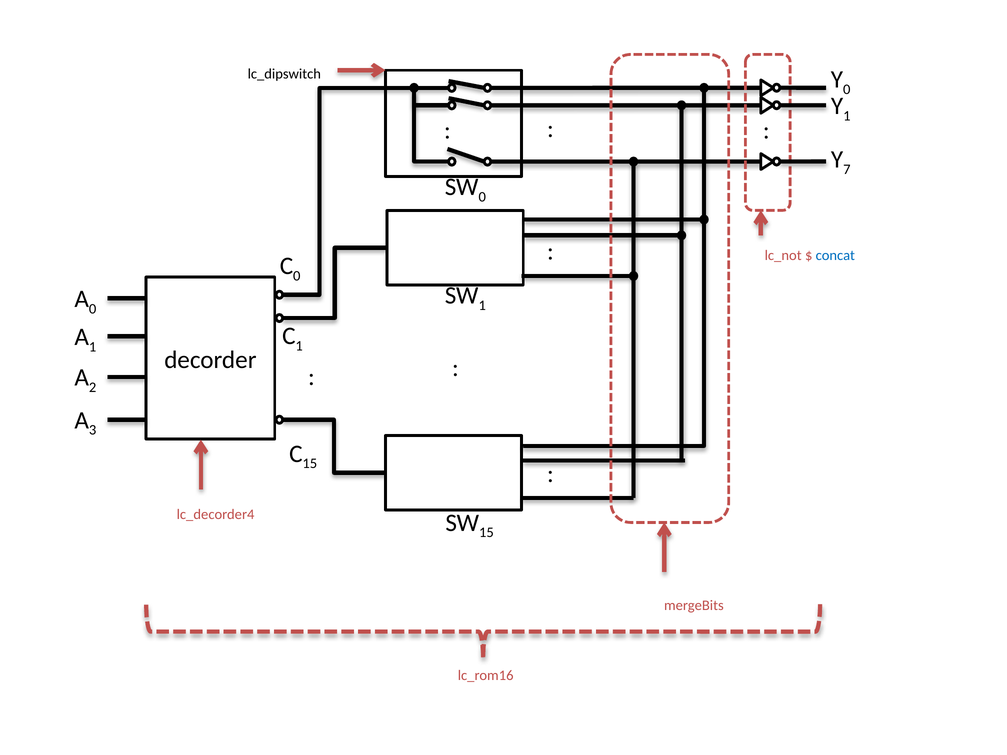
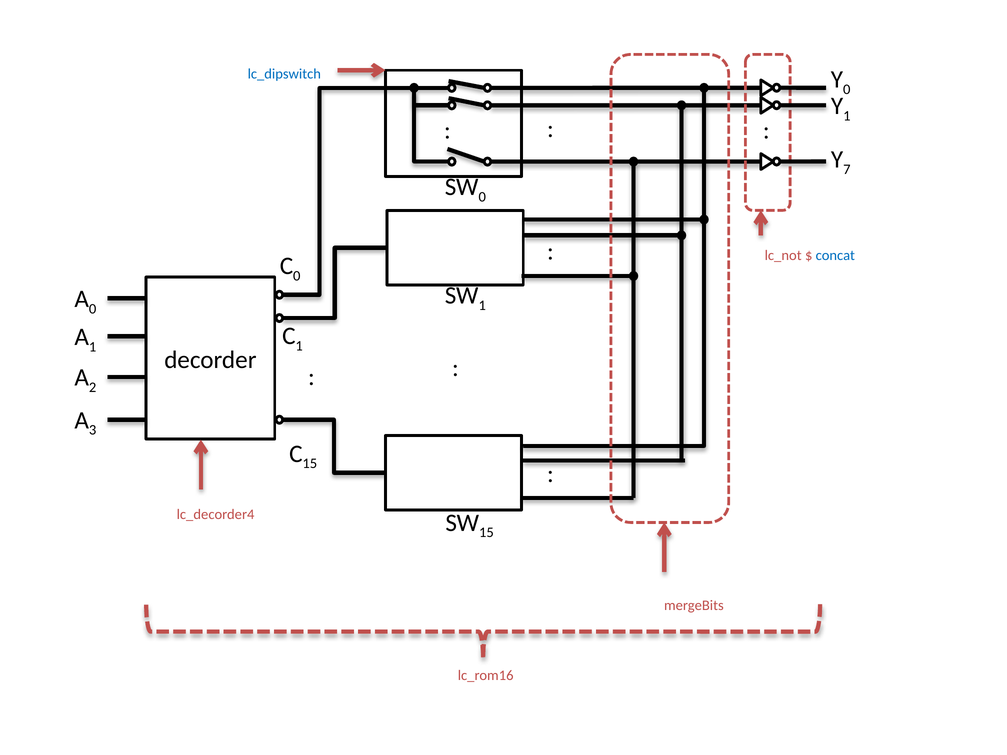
lc_dipswitch colour: black -> blue (284, 74)
